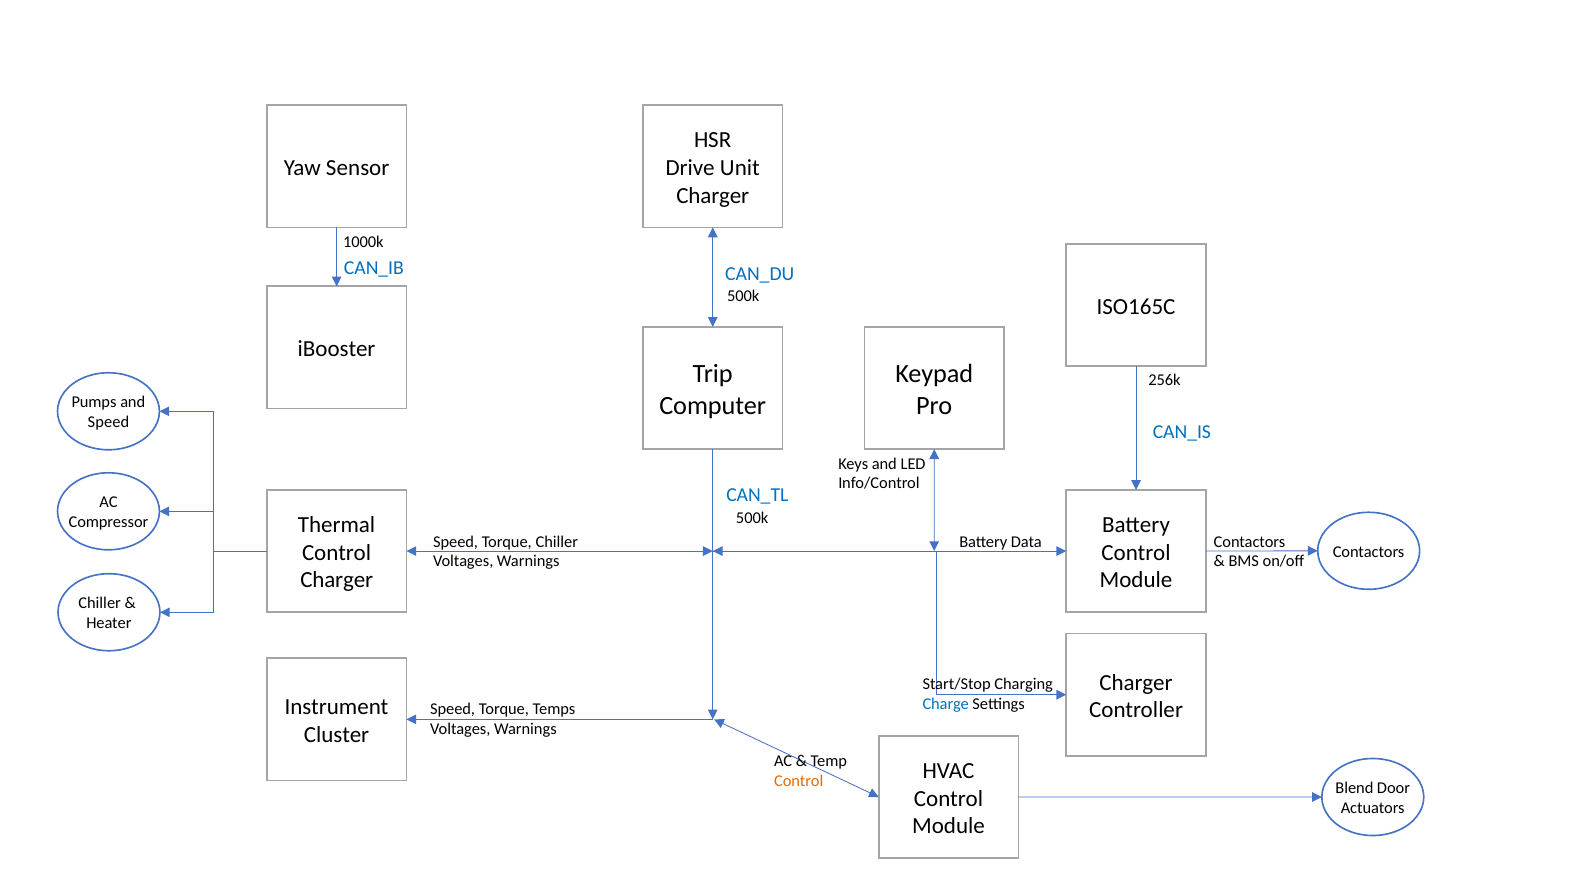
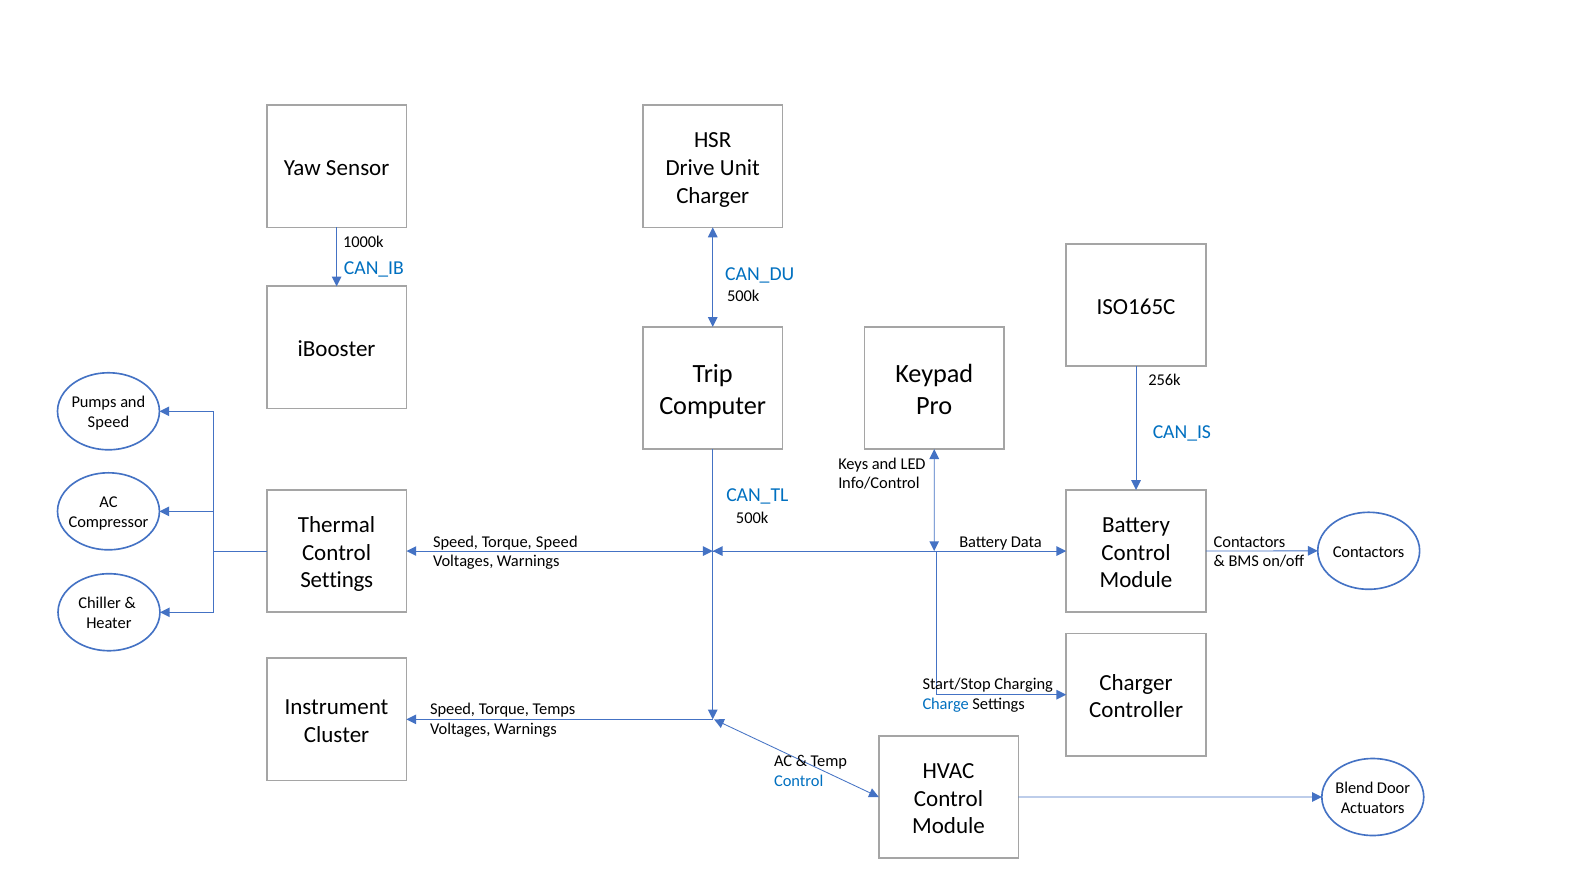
Torque Chiller: Chiller -> Speed (557, 541)
Charger: Charger -> Settings (337, 580)
Control colour: orange -> blue (799, 780)
